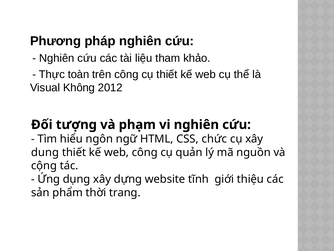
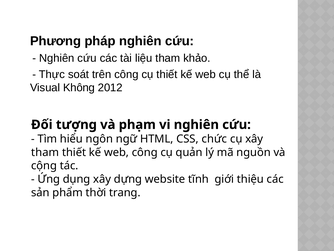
toàn: toàn -> soát (79, 74)
dung: dung -> tham (45, 152)
